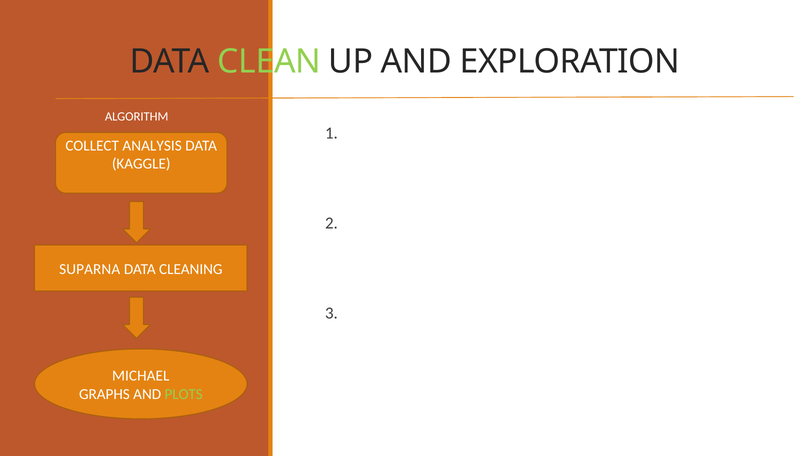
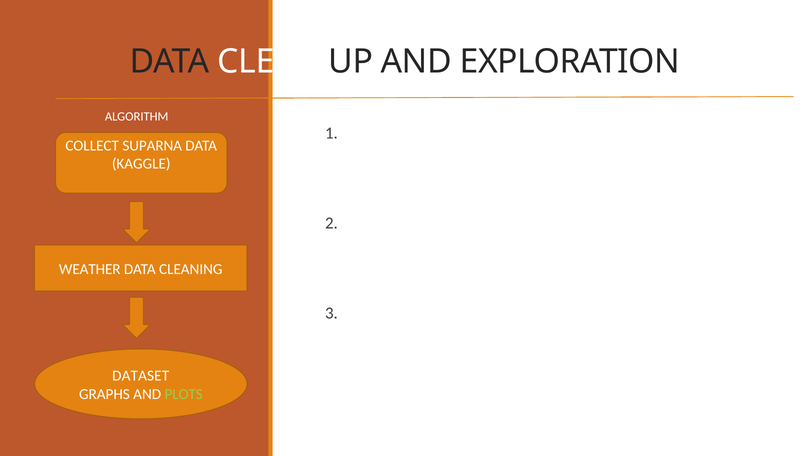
CLEAN colour: light green -> white (269, 62)
ANALYSIS: ANALYSIS -> SUPARNA (152, 145)
SUPARNA: SUPARNA -> WEATHER (90, 269)
MICHAEL: MICHAEL -> DATASET (141, 376)
